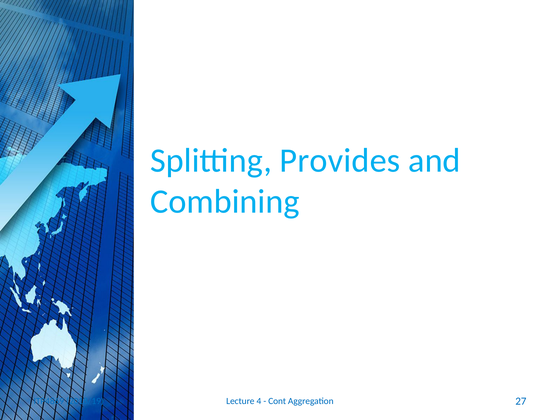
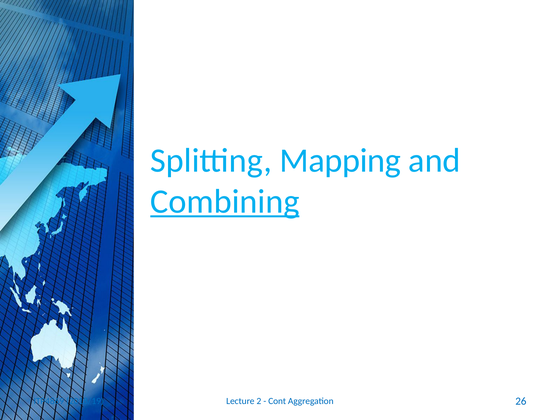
Provides: Provides -> Mapping (340, 161)
Combining underline: none -> present (225, 202)
4: 4 -> 2 (259, 401)
27: 27 -> 26 (521, 401)
